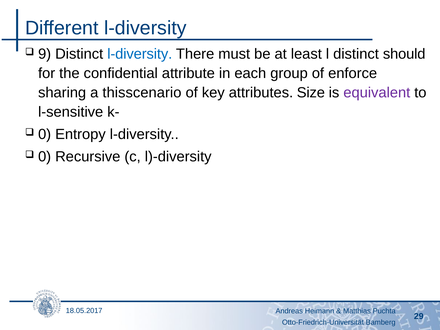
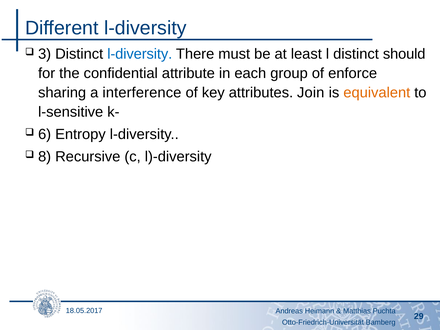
9: 9 -> 3 (45, 54)
thisscenario: thisscenario -> interference (142, 93)
Size: Size -> Join (311, 93)
equivalent colour: purple -> orange (377, 93)
0: 0 -> 6 (45, 134)
0: 0 -> 8 (45, 157)
